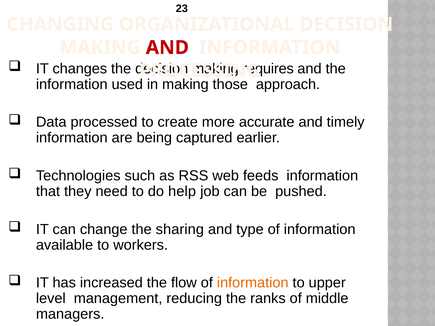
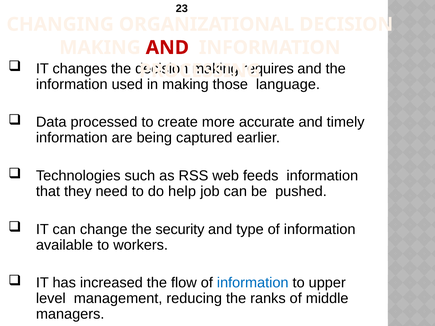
approach: approach -> language (288, 84)
sharing: sharing -> security (180, 229)
information colour: orange -> blue (253, 283)
